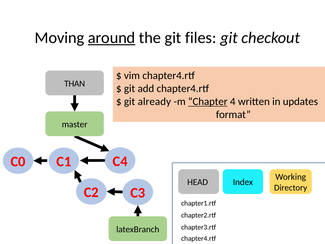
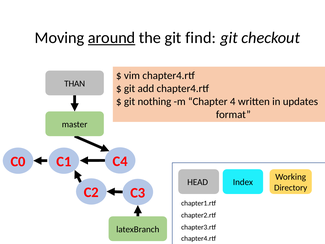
files: files -> find (201, 38)
already: already -> nothing (154, 101)
Chapter underline: present -> none (208, 101)
